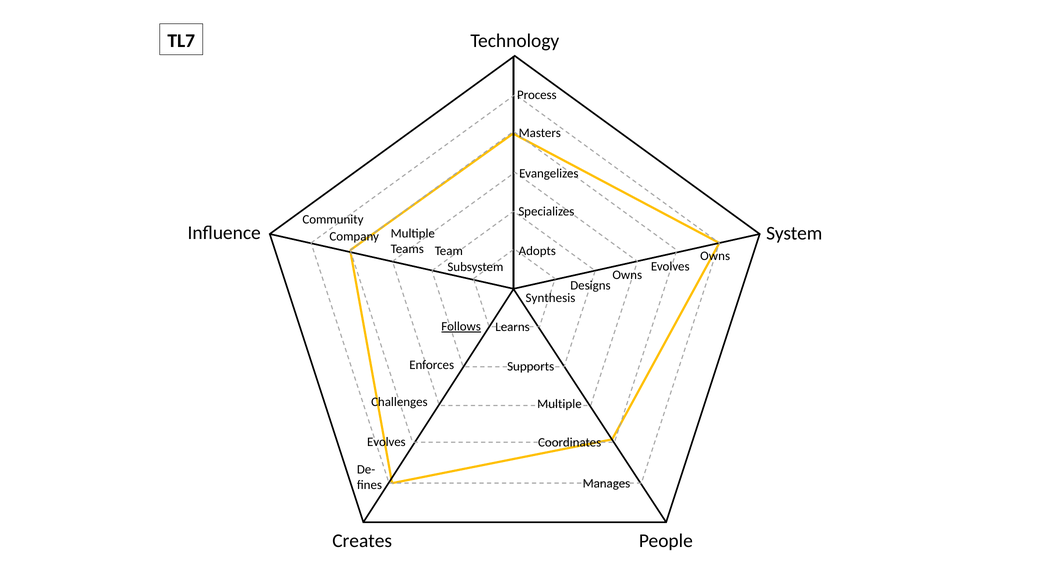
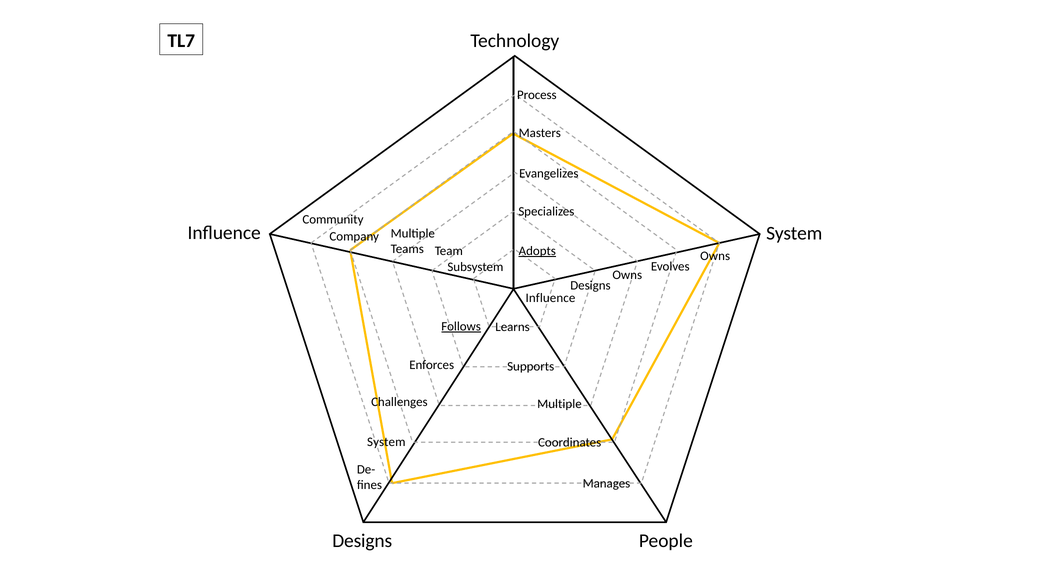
Adopts underline: none -> present (537, 251)
Synthesis: Synthesis -> Influence (550, 298)
Evolves: Evolves -> System (386, 442)
Creates: Creates -> Designs (362, 541)
